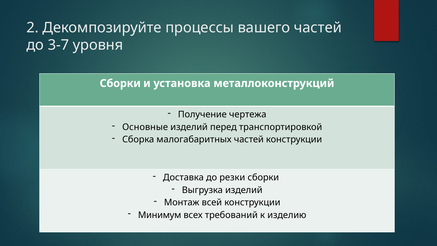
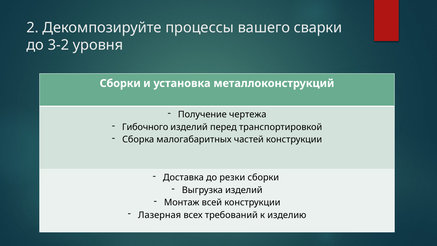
вашего частей: частей -> сварки (318, 28)
3-7: 3-7 -> 3-2 (58, 45)
Основные: Основные -> Гибочного (145, 127)
Минимум: Минимум -> Лазерная (160, 215)
